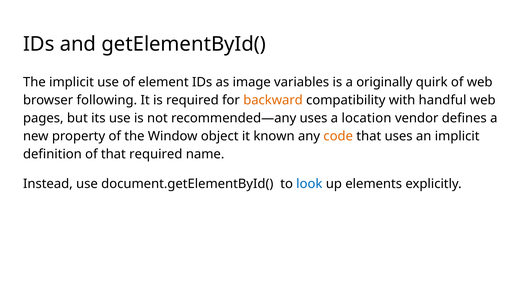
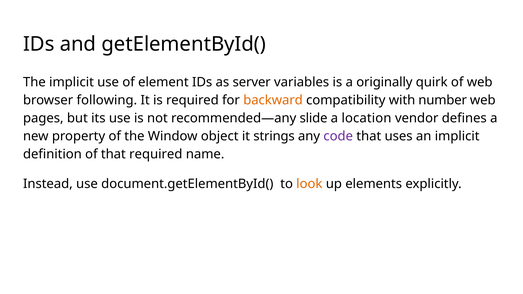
image: image -> server (252, 82)
handful: handful -> number (443, 100)
recommended—any uses: uses -> slide (314, 118)
known: known -> strings (274, 136)
code colour: orange -> purple (338, 136)
look colour: blue -> orange (309, 184)
